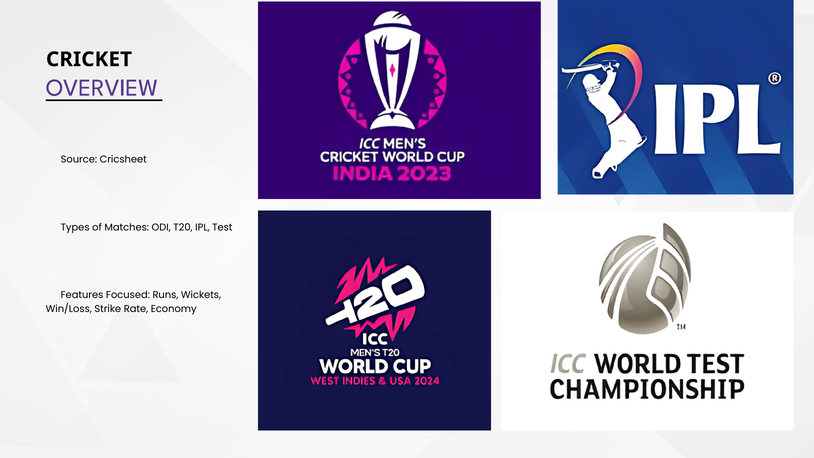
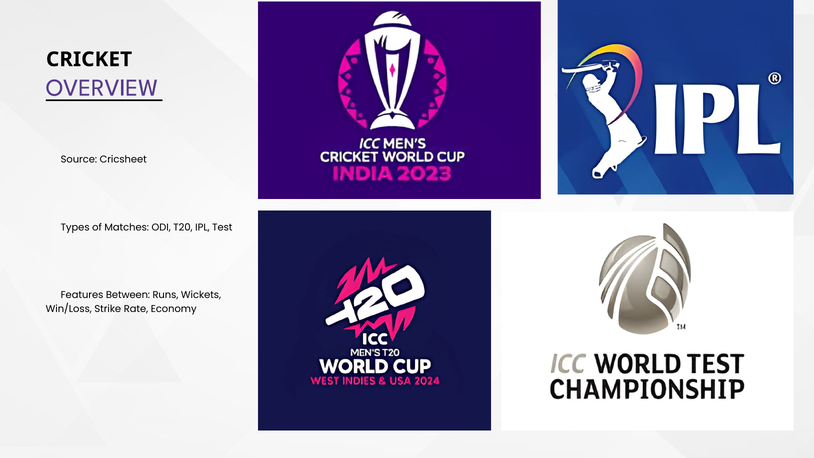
Focused: Focused -> Between (128, 295)
